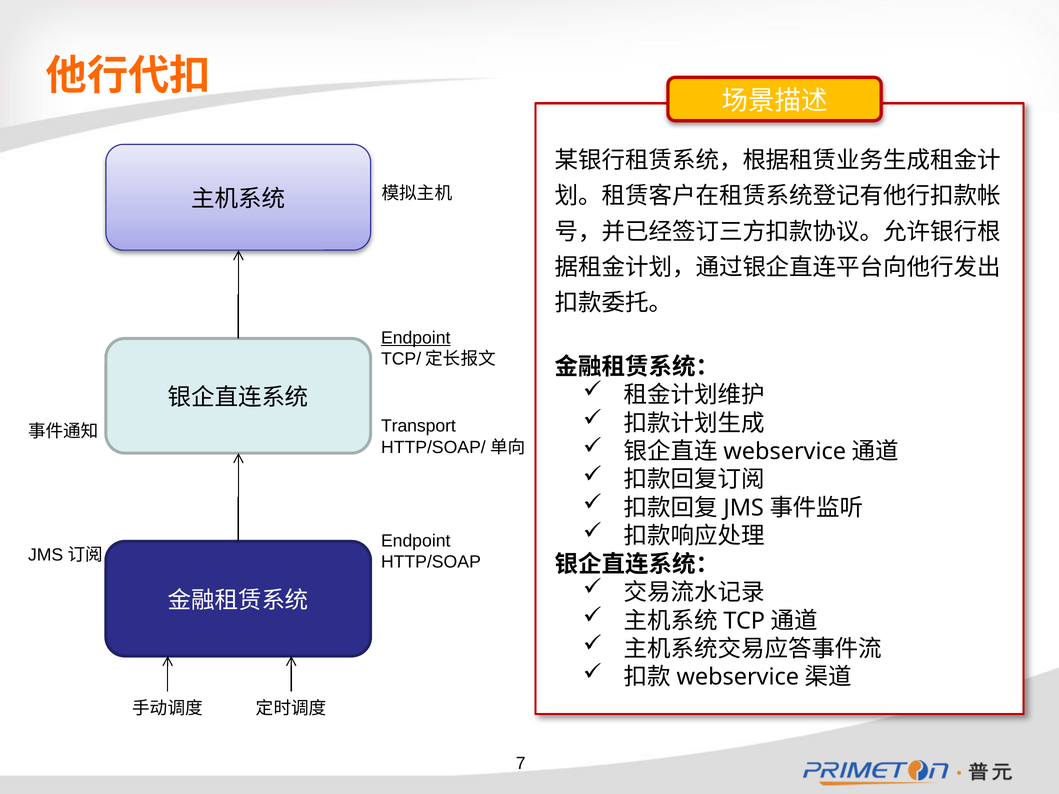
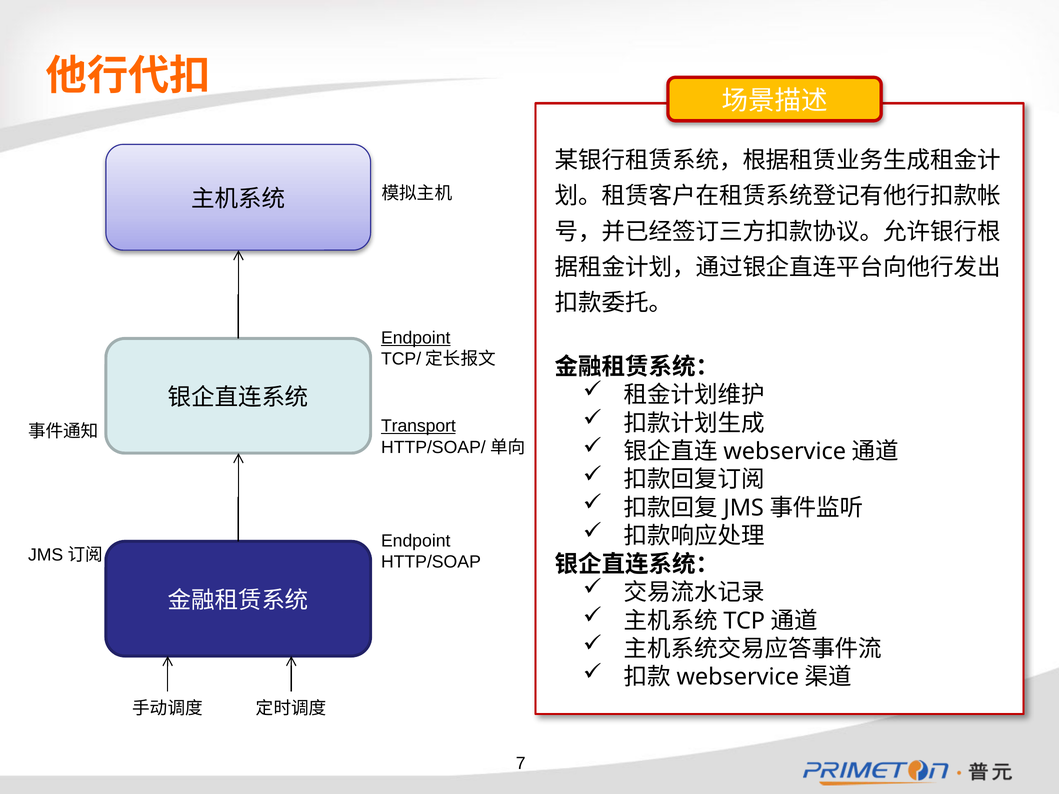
Transport underline: none -> present (418, 426)
